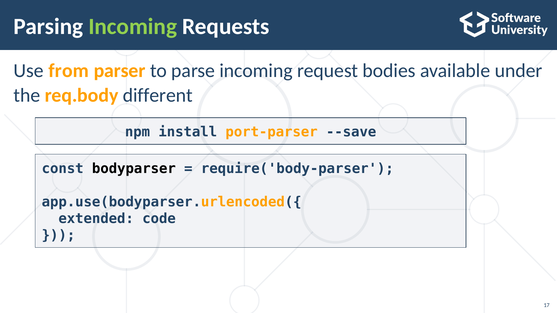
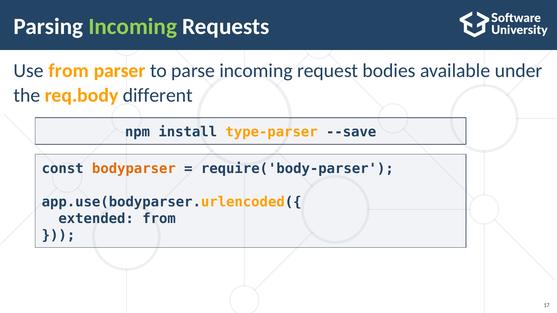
port-parser: port-parser -> type-parser (272, 132)
bodyparser colour: black -> orange (134, 169)
extended code: code -> from (159, 219)
